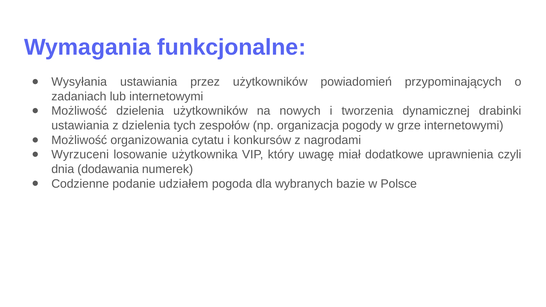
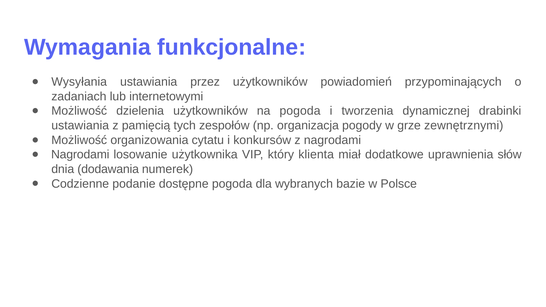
na nowych: nowych -> pogoda (300, 111)
z dzielenia: dzielenia -> pamięcią (146, 126)
grze internetowymi: internetowymi -> zewnętrznymi (464, 126)
Wyrzuceni: Wyrzuceni -> Nagrodami (80, 155)
uwagę: uwagę -> klienta (316, 155)
czyli: czyli -> słów (510, 155)
udziałem: udziałem -> dostępne (184, 184)
